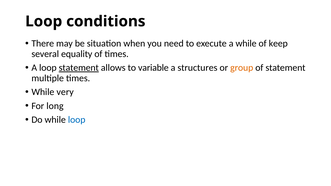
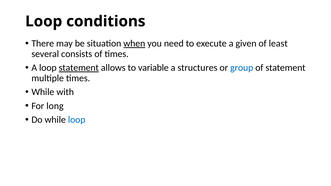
when underline: none -> present (134, 44)
a while: while -> given (246, 44)
keep: keep -> least (278, 44)
equality: equality -> consists (77, 54)
group colour: orange -> blue (242, 68)
very: very -> with (65, 92)
